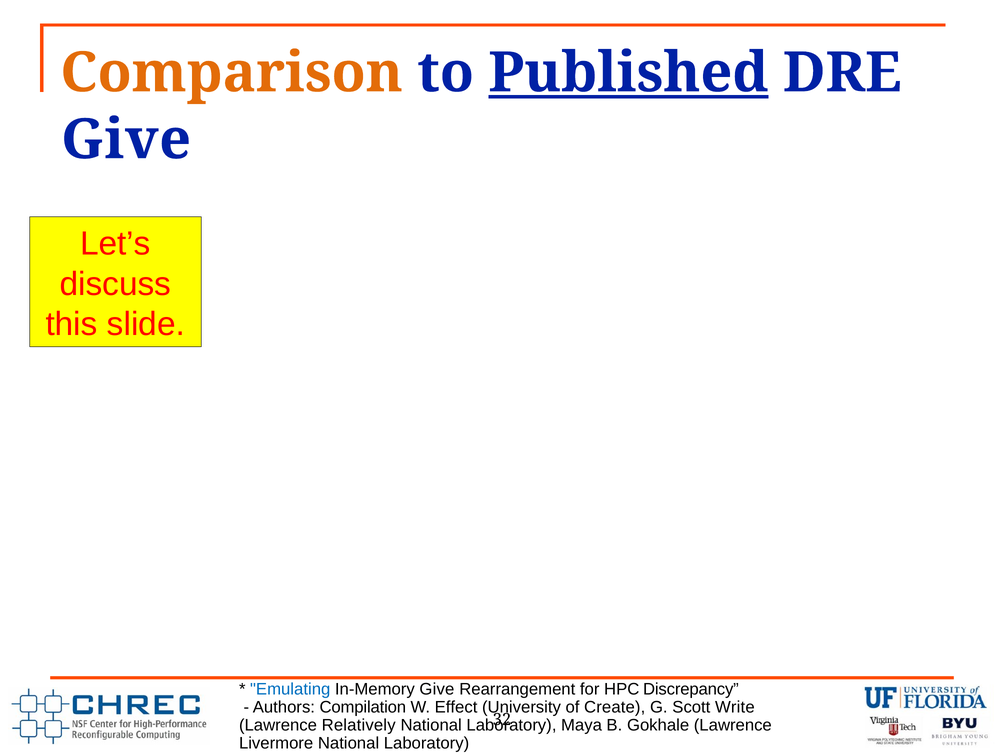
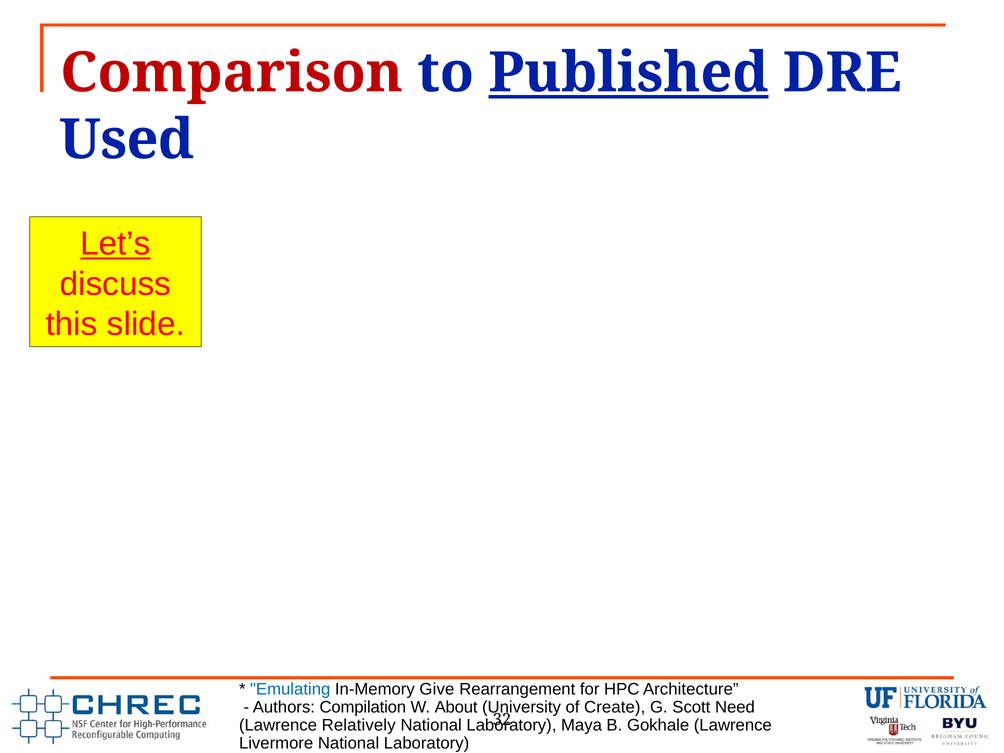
Comparison colour: orange -> red (232, 73)
Give: Give -> Used (127, 140)
Let’s underline: none -> present (115, 244)
Discrepancy: Discrepancy -> Architecture (691, 689)
Effect: Effect -> About (456, 707)
Write: Write -> Need (735, 707)
